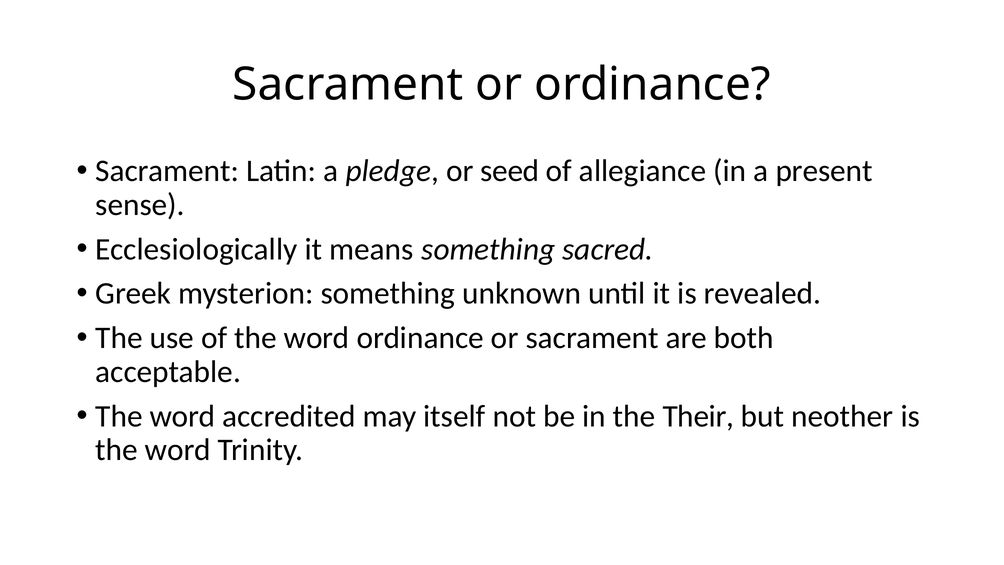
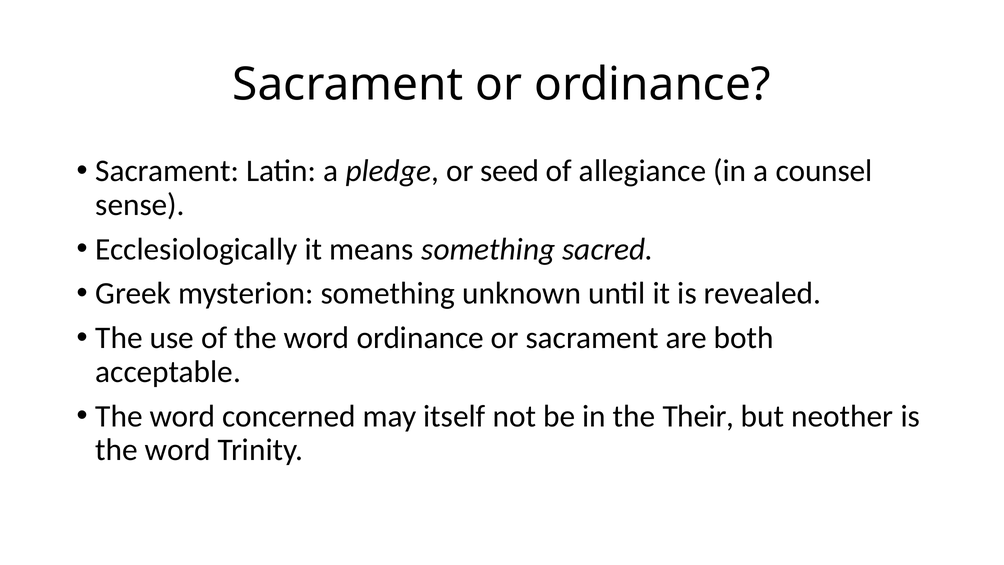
present: present -> counsel (824, 171)
accredited: accredited -> concerned (289, 416)
